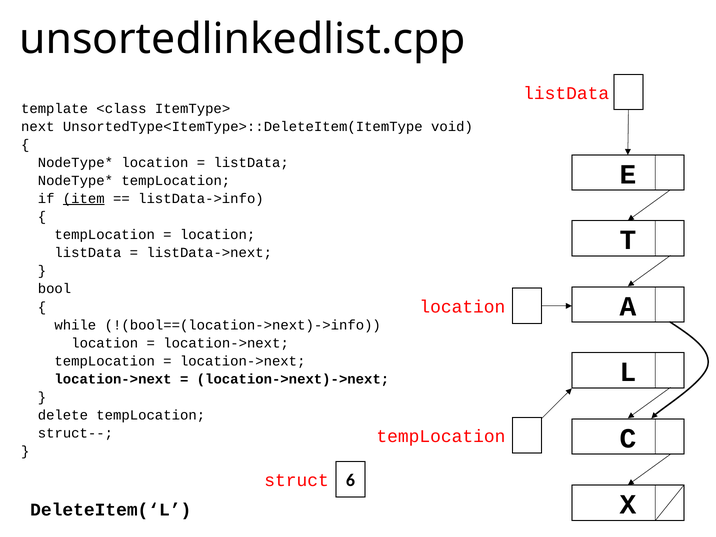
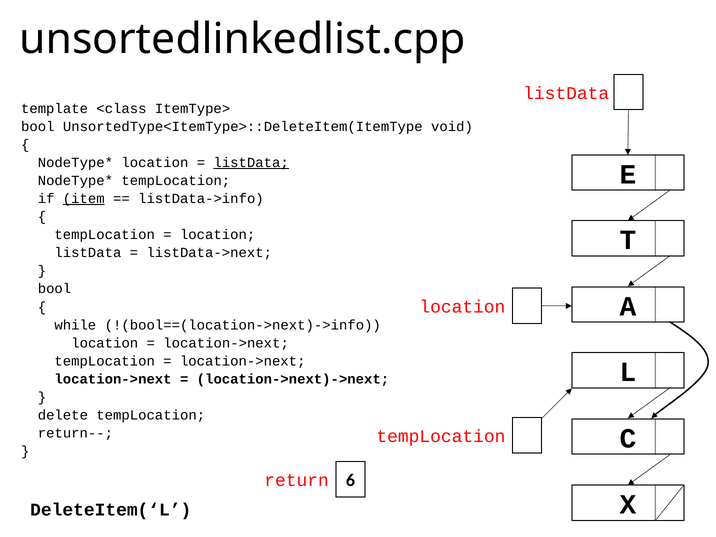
next: next -> bool (38, 127)
listData underline: none -> present (251, 163)
struct--: struct-- -> return-- (75, 433)
struct: struct -> return (297, 480)
